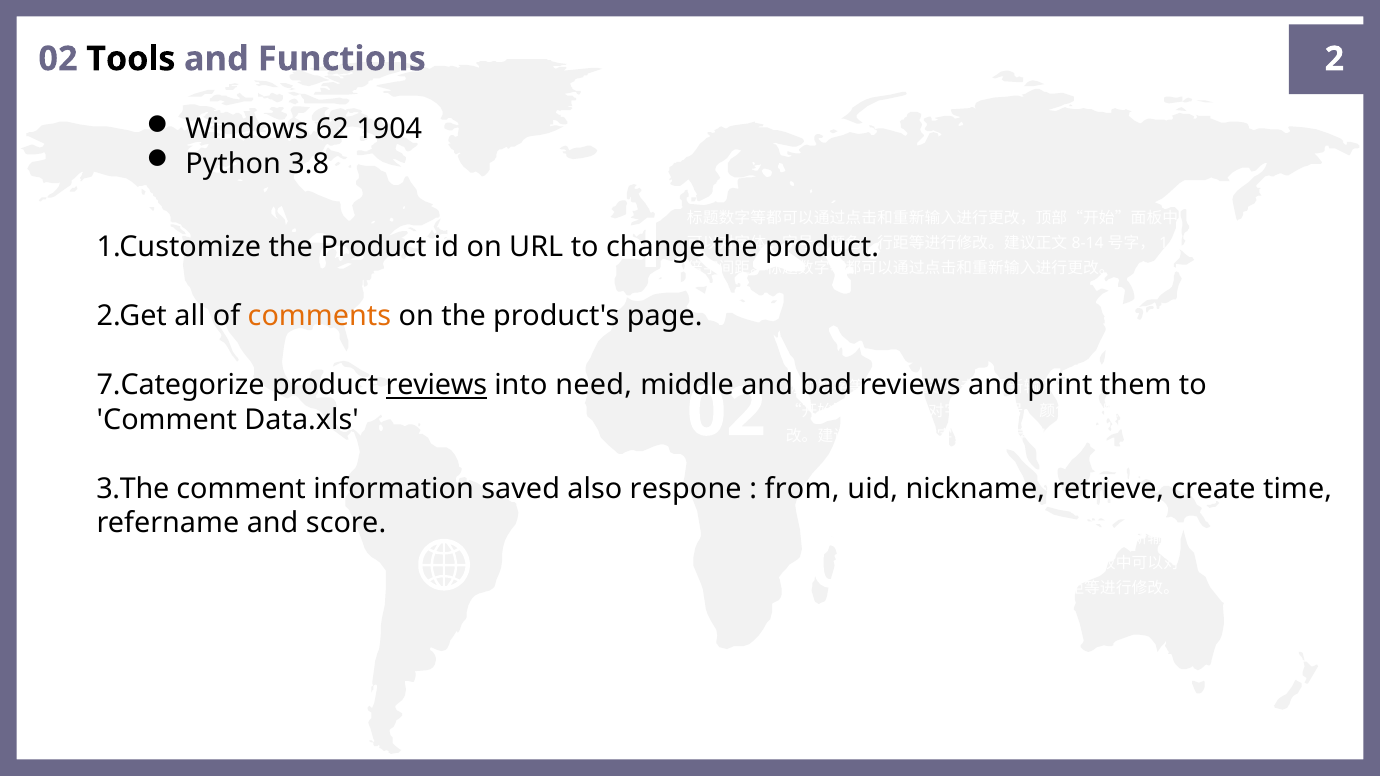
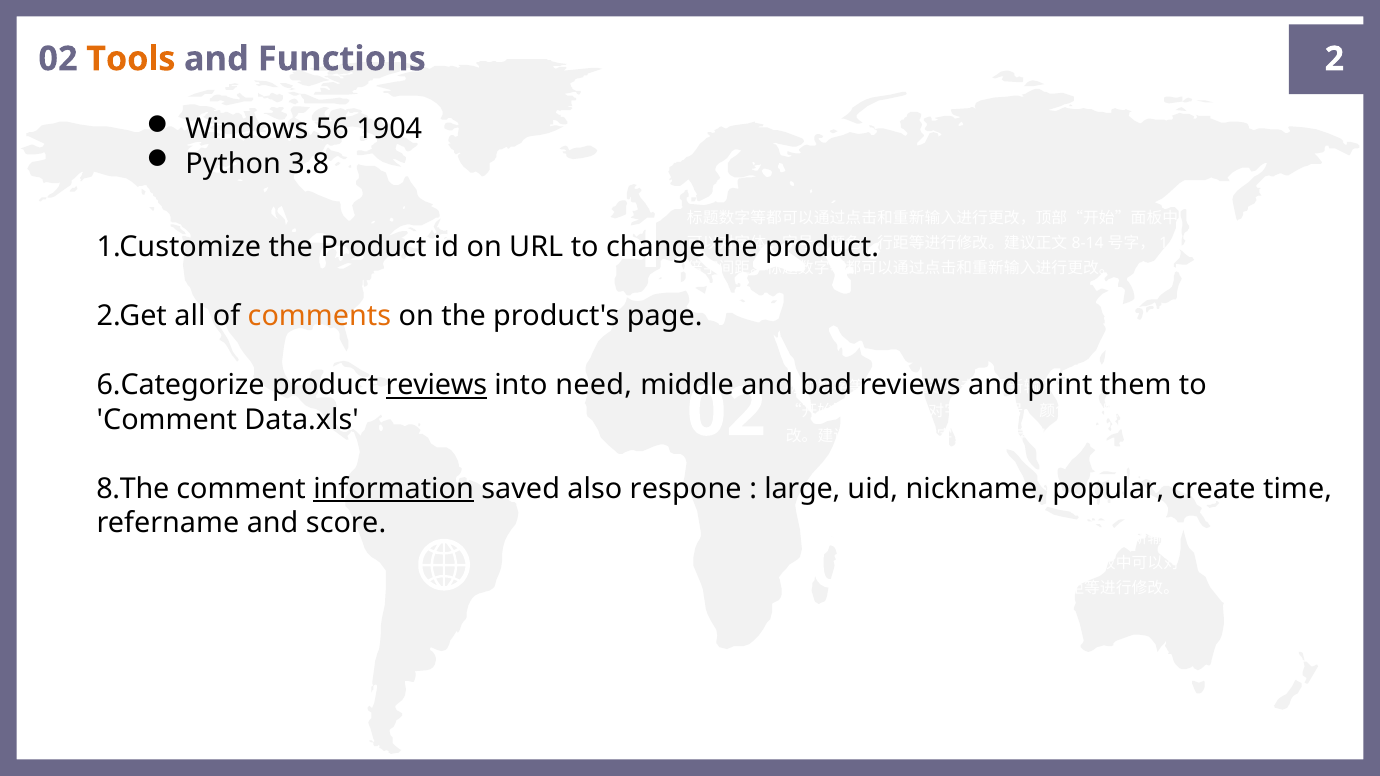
Tools colour: black -> orange (131, 59)
62: 62 -> 56 (332, 130)
7.Categorize: 7.Categorize -> 6.Categorize (181, 386)
3.The: 3.The -> 8.The (133, 489)
information underline: none -> present (394, 489)
from: from -> large (802, 489)
retrieve: retrieve -> popular (1108, 489)
